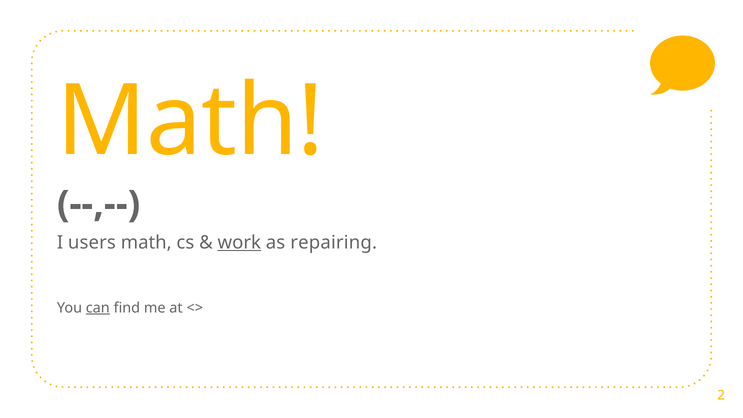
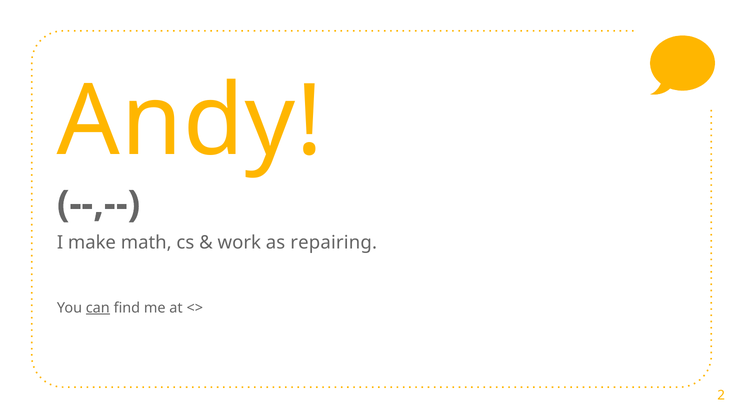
Math: Math -> Andy (190, 122)
users: users -> make (92, 242)
work underline: present -> none (239, 242)
